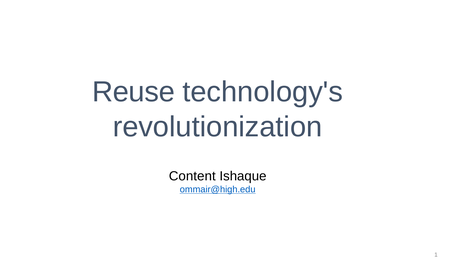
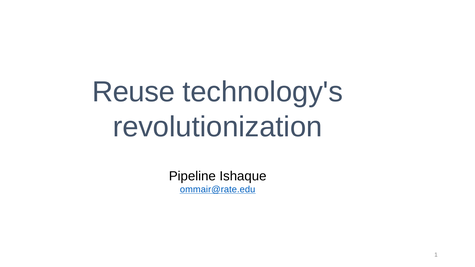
Content: Content -> Pipeline (192, 176)
ommair@high.edu: ommair@high.edu -> ommair@rate.edu (218, 190)
